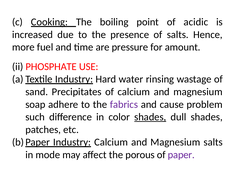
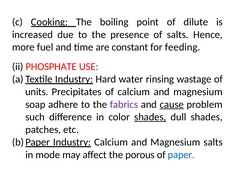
acidic: acidic -> dilute (196, 22)
pressure: pressure -> constant (130, 47)
amount: amount -> feeding (183, 47)
sand: sand -> units (37, 91)
cause underline: none -> present (172, 104)
paper colour: purple -> blue (181, 154)
